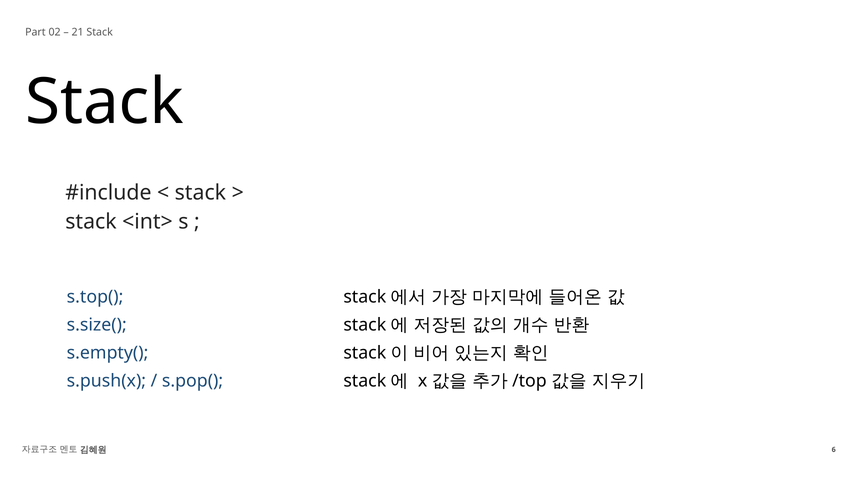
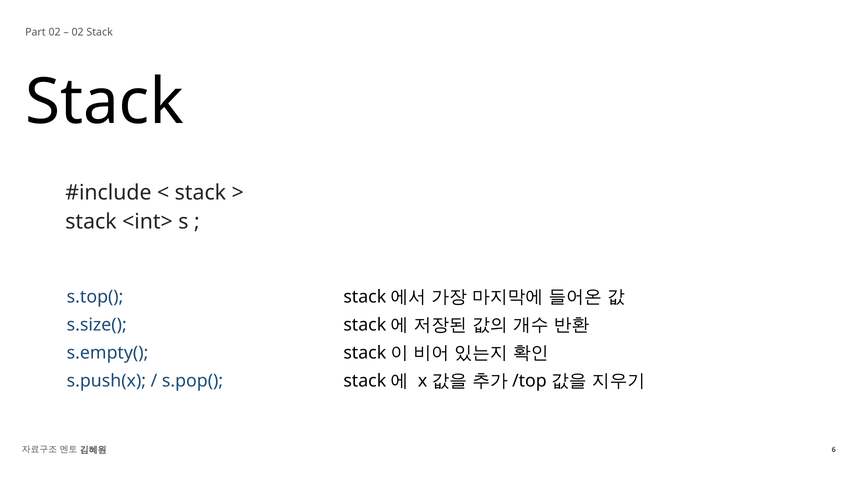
21: 21 -> 02 (78, 32)
